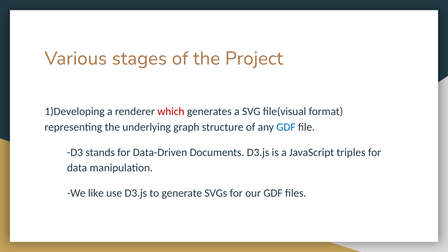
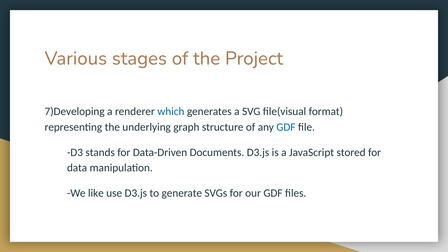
1)Developing: 1)Developing -> 7)Developing (75, 112)
which colour: red -> blue (171, 112)
triples: triples -> stored (351, 152)
